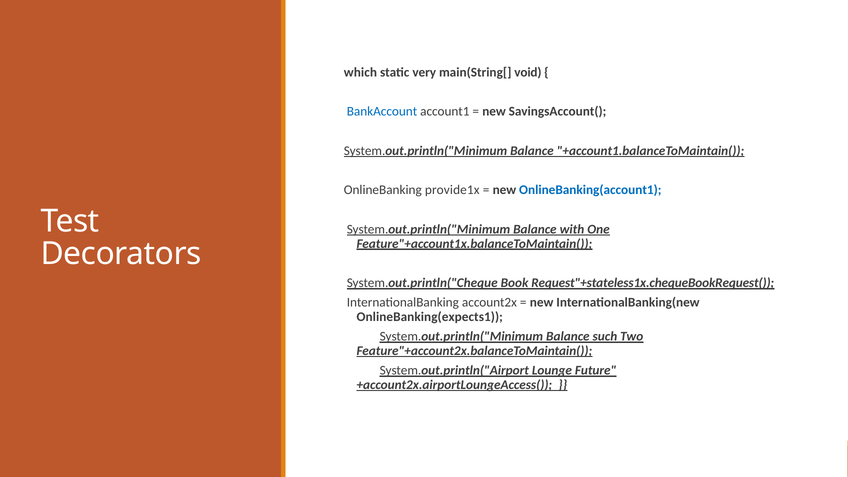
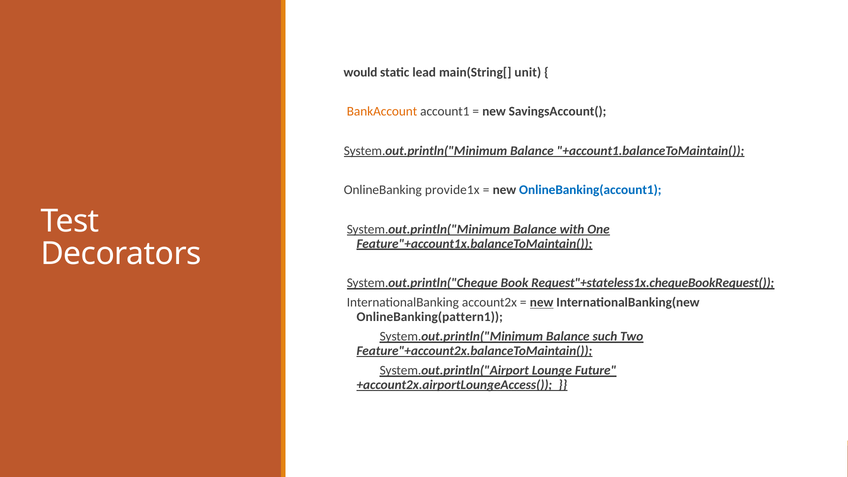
which: which -> would (361, 72)
very: very -> lead (424, 72)
void: void -> unit (528, 72)
BankAccount colour: blue -> orange (382, 112)
new underline: none -> present (542, 303)
OnlineBanking(expects1: OnlineBanking(expects1 -> OnlineBanking(pattern1 (430, 317)
